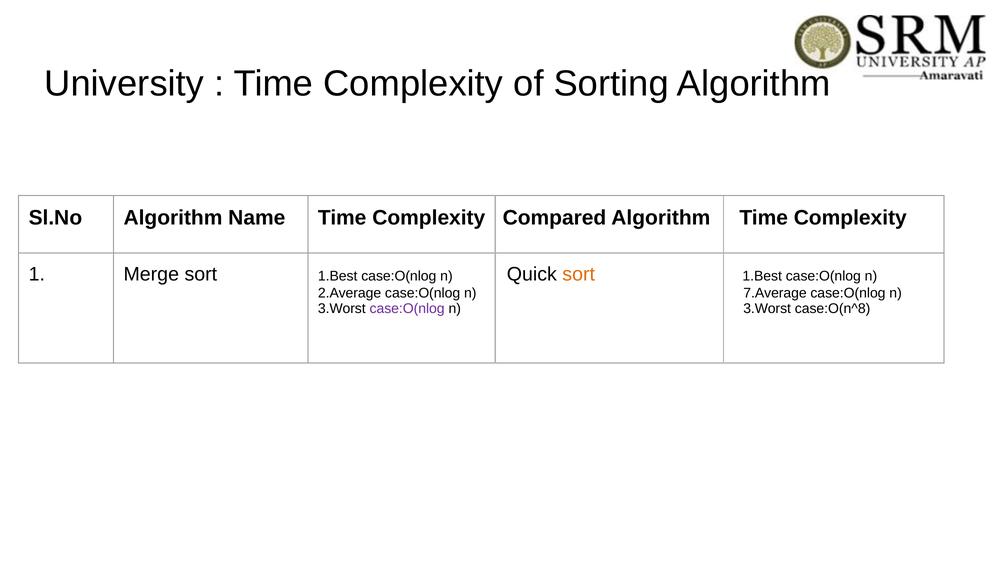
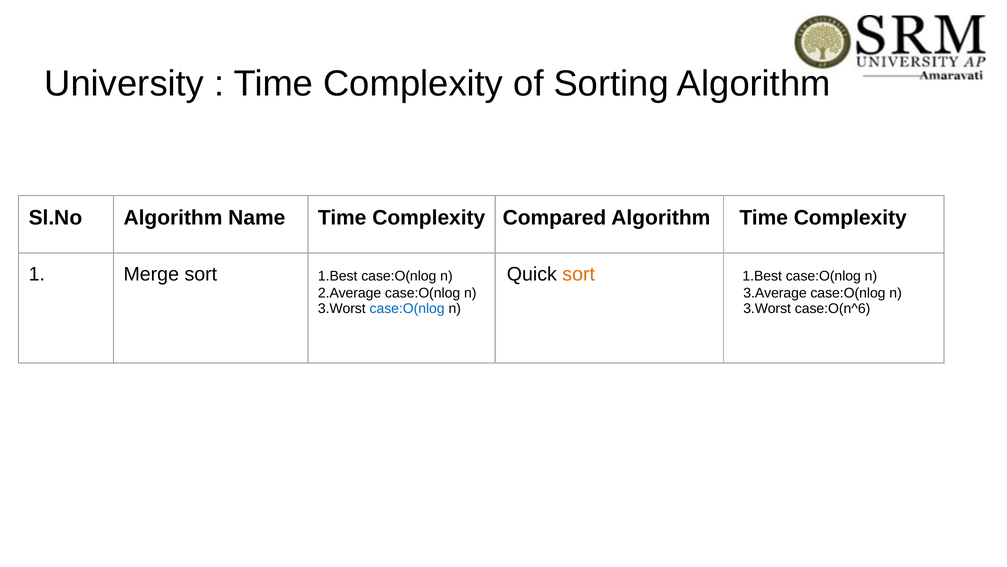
7.Average: 7.Average -> 3.Average (775, 293)
case:O(nlog colour: purple -> blue (407, 308)
case:O(n^8: case:O(n^8 -> case:O(n^6 (833, 308)
